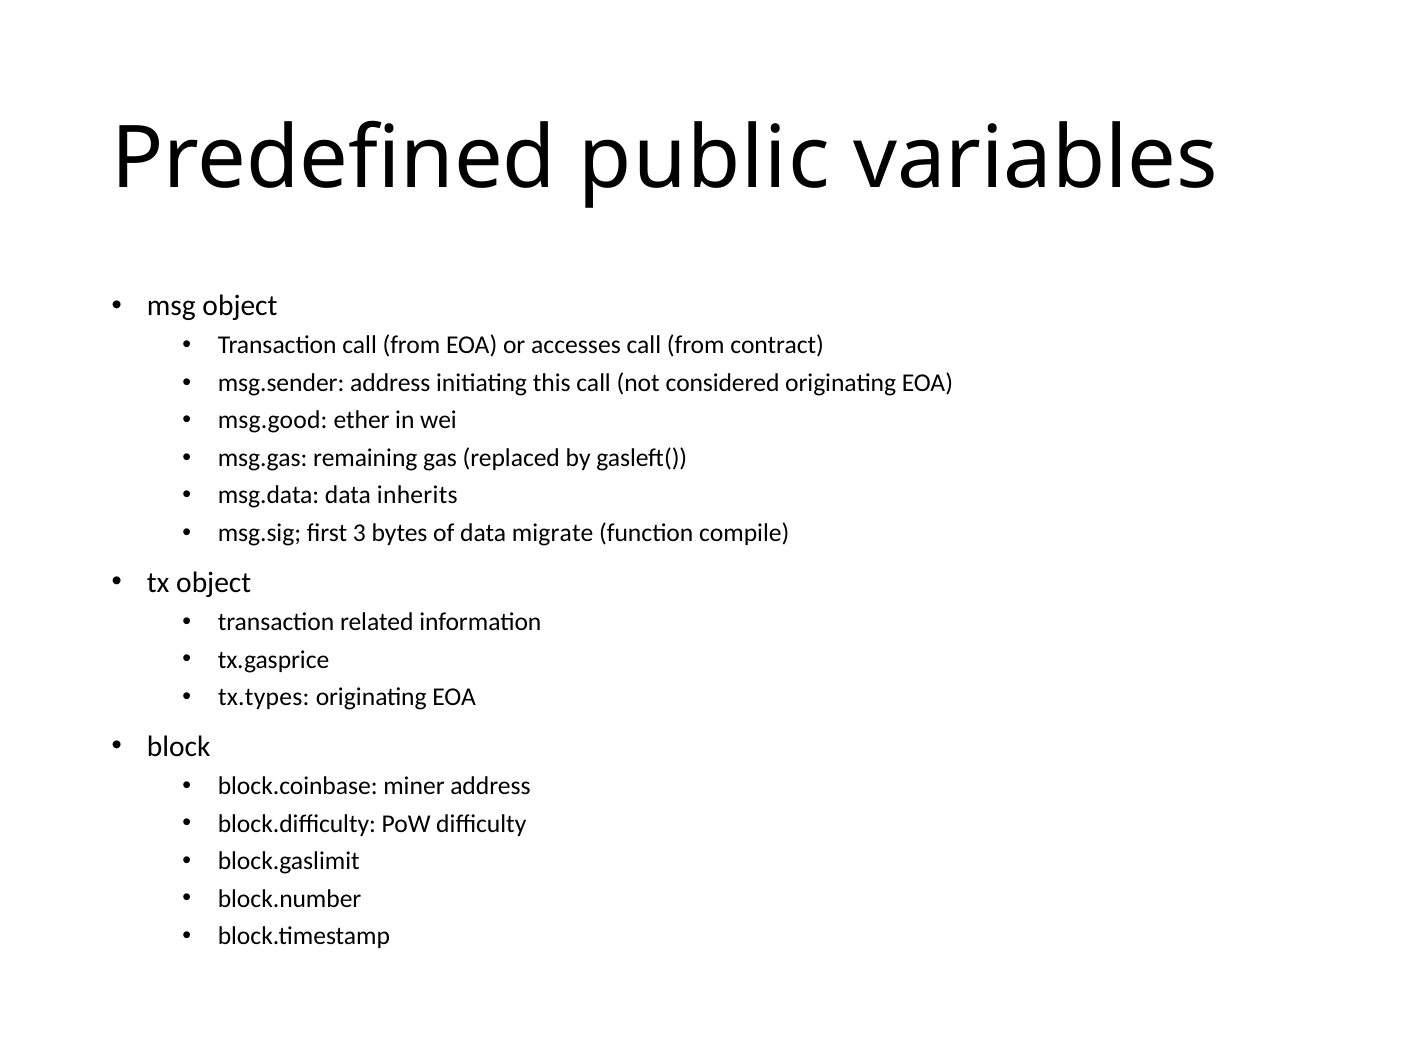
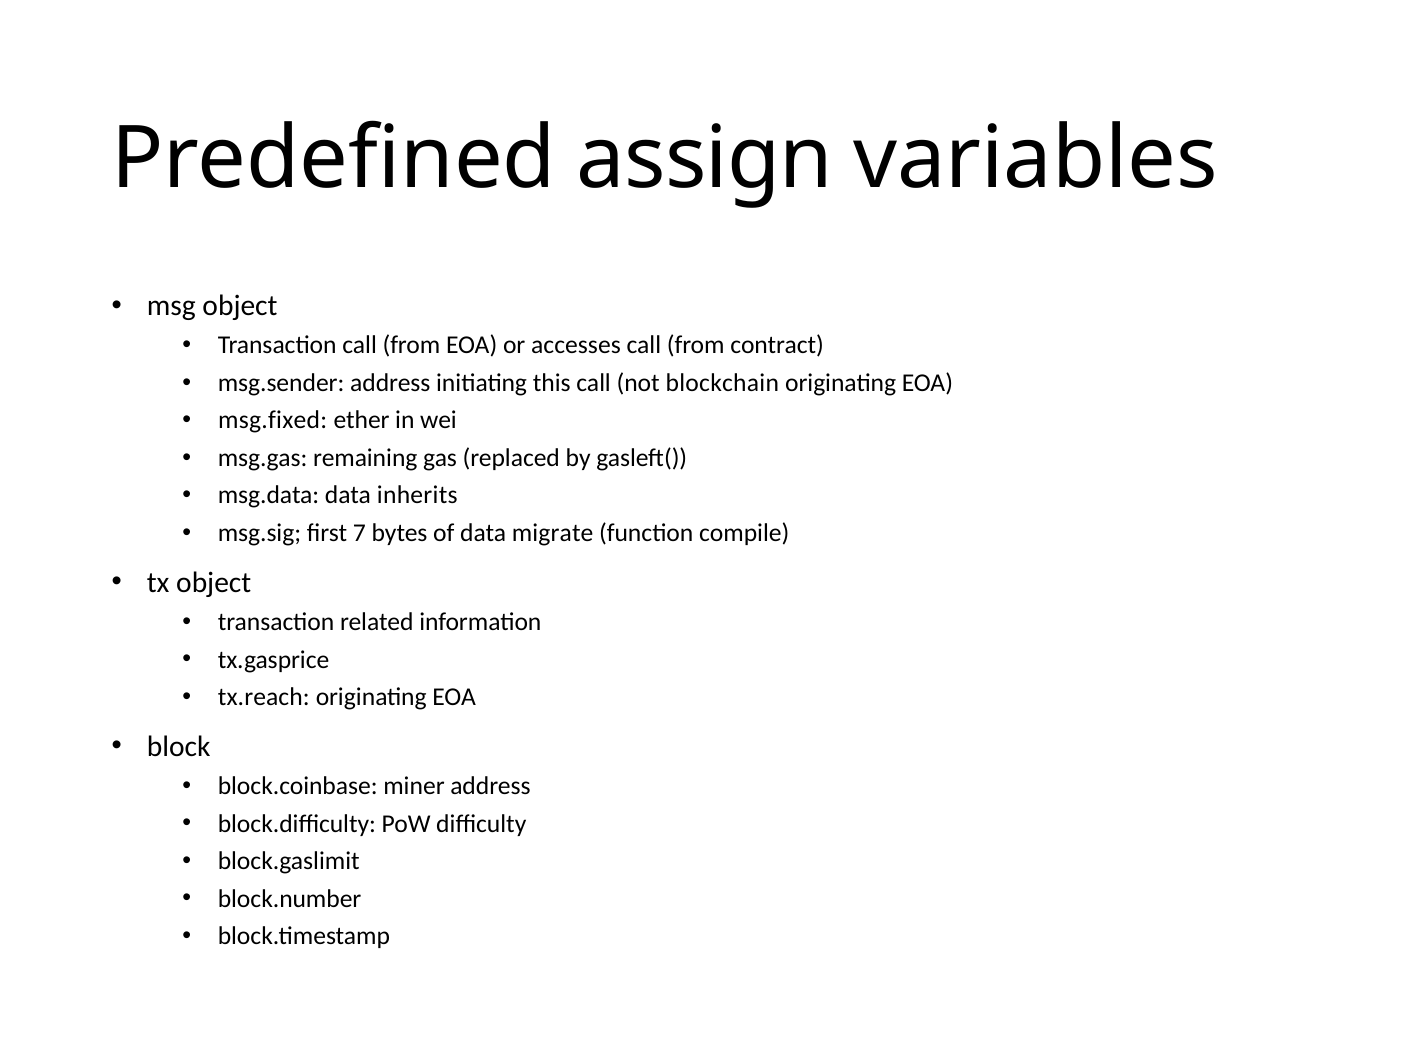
public: public -> assign (705, 159)
considered: considered -> blockchain (722, 383)
msg.good: msg.good -> msg.fixed (273, 420)
3: 3 -> 7 (359, 533)
tx.types: tx.types -> tx.reach (264, 697)
